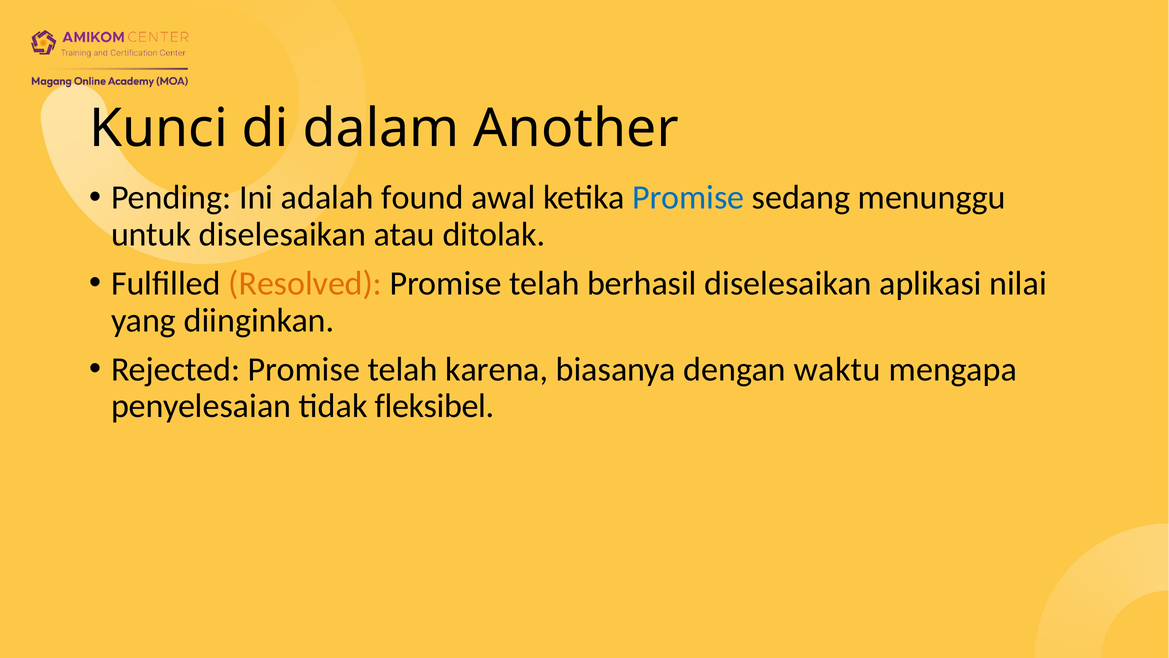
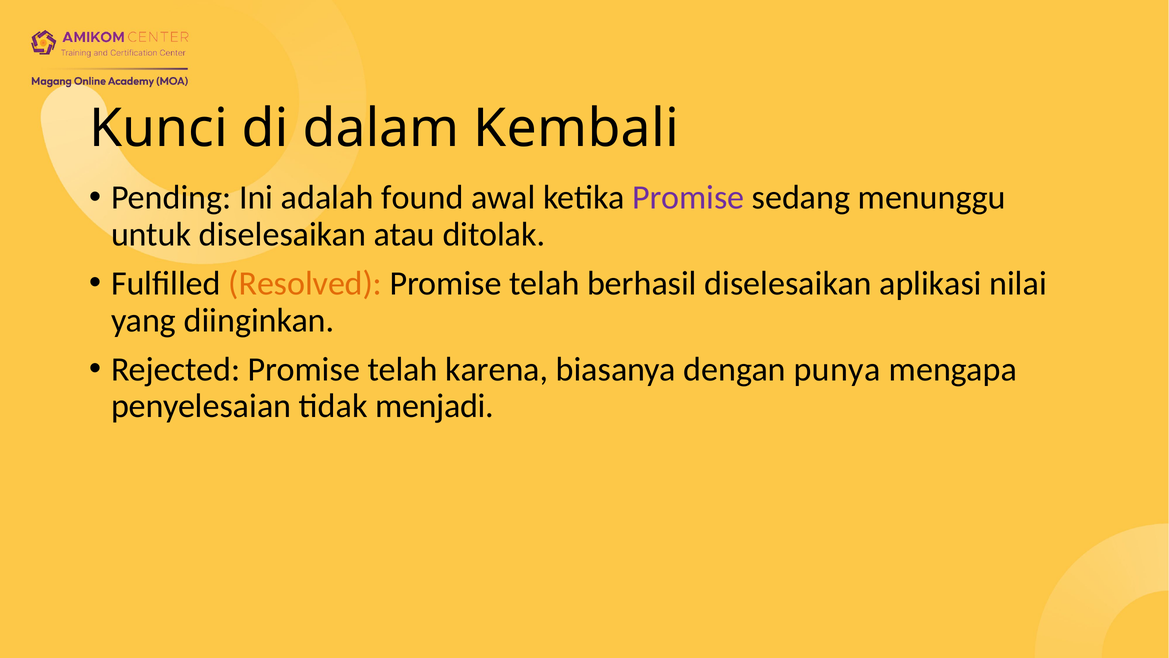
Another: Another -> Kembali (576, 129)
Promise colour: blue -> purple (688, 198)
waktu: waktu -> punya (837, 369)
fleksibel: fleksibel -> menjadi (435, 406)
